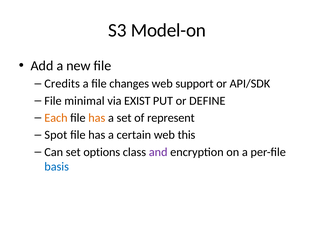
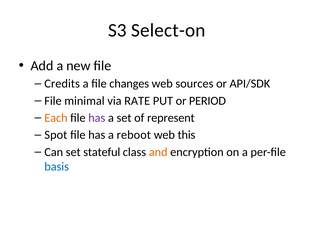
Model-on: Model-on -> Select-on (168, 30)
support: support -> sources (194, 84)
EXIST: EXIST -> RATE (137, 101)
DEFINE: DEFINE -> PERIOD (207, 101)
has colour: orange -> purple (97, 118)
certain: certain -> reboot (134, 135)
options: options -> stateful (102, 152)
and colour: purple -> orange (158, 152)
